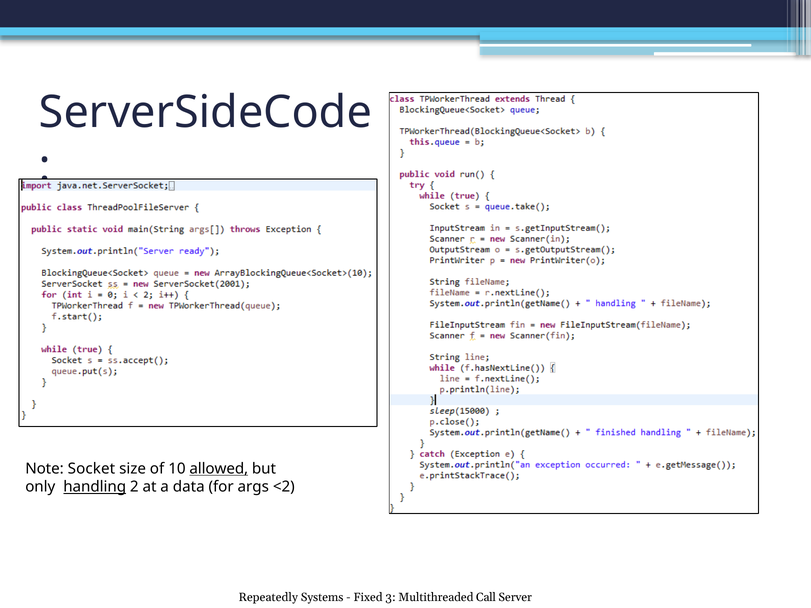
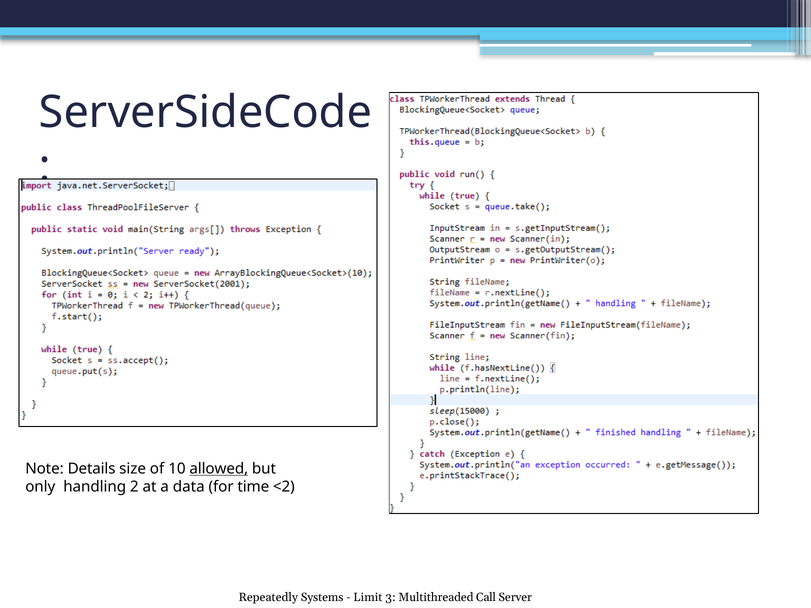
Socket: Socket -> Details (92, 469)
handling underline: present -> none (95, 487)
args: args -> time (253, 487)
Fixed: Fixed -> Limit (368, 598)
